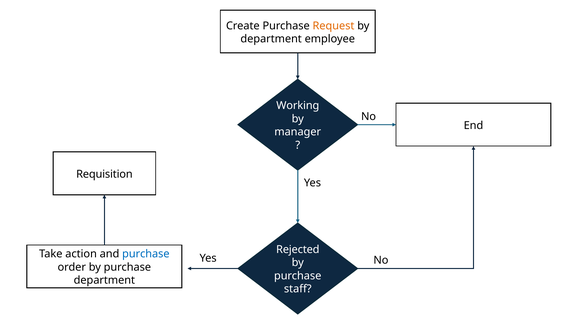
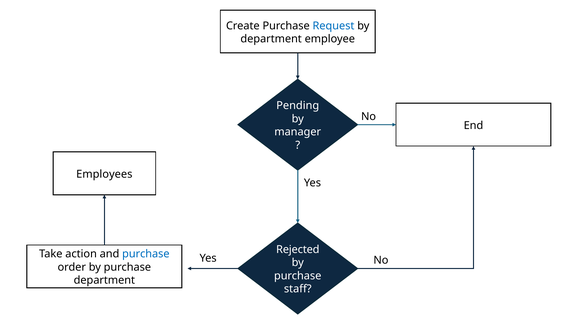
Request colour: orange -> blue (333, 26)
Working: Working -> Pending (298, 106)
Requisition: Requisition -> Employees (104, 174)
